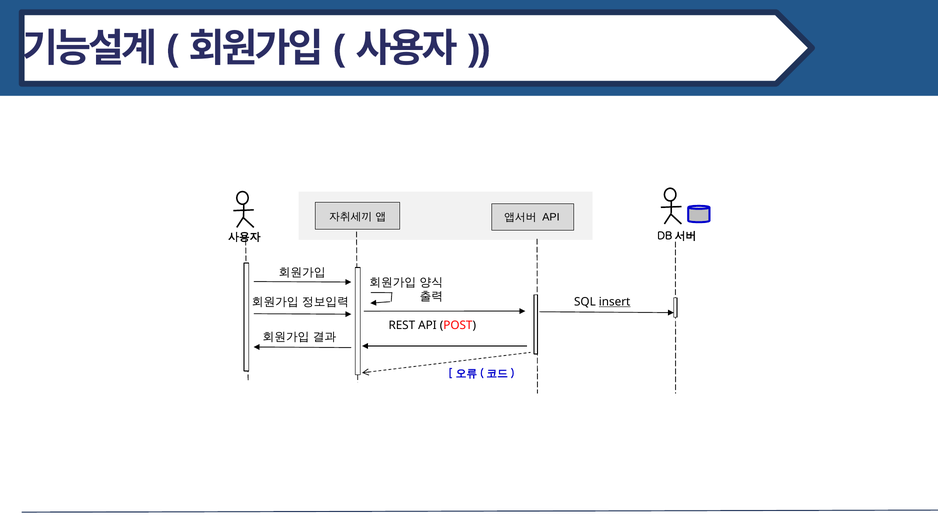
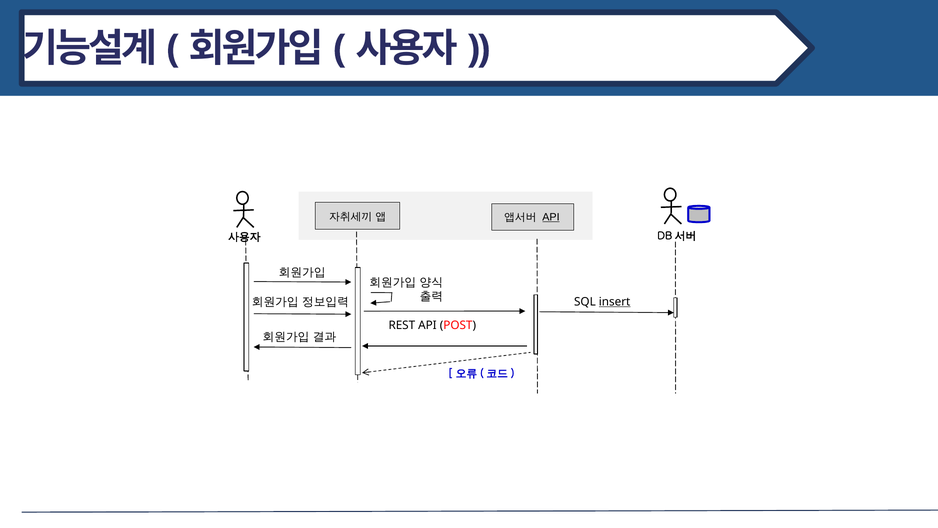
API underline: none -> present (551, 217)
